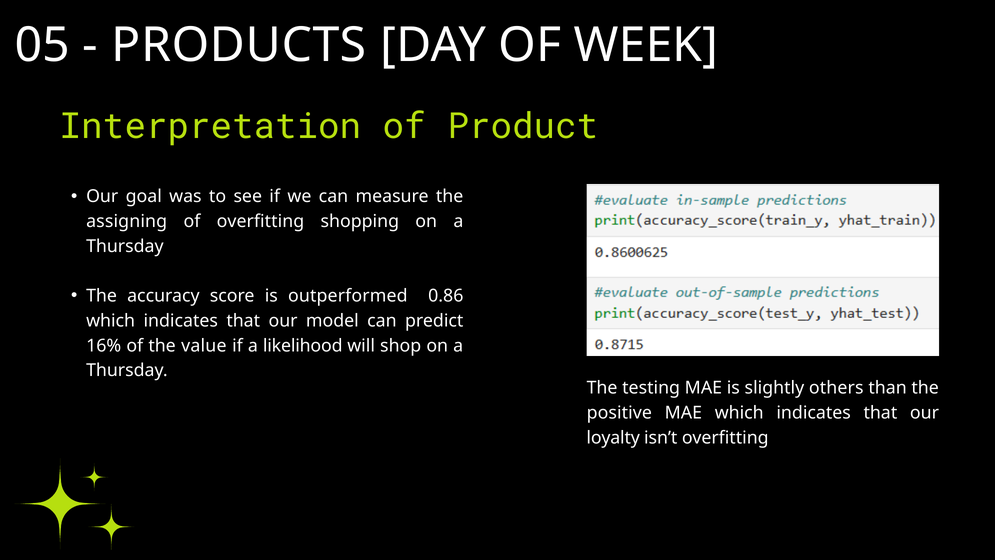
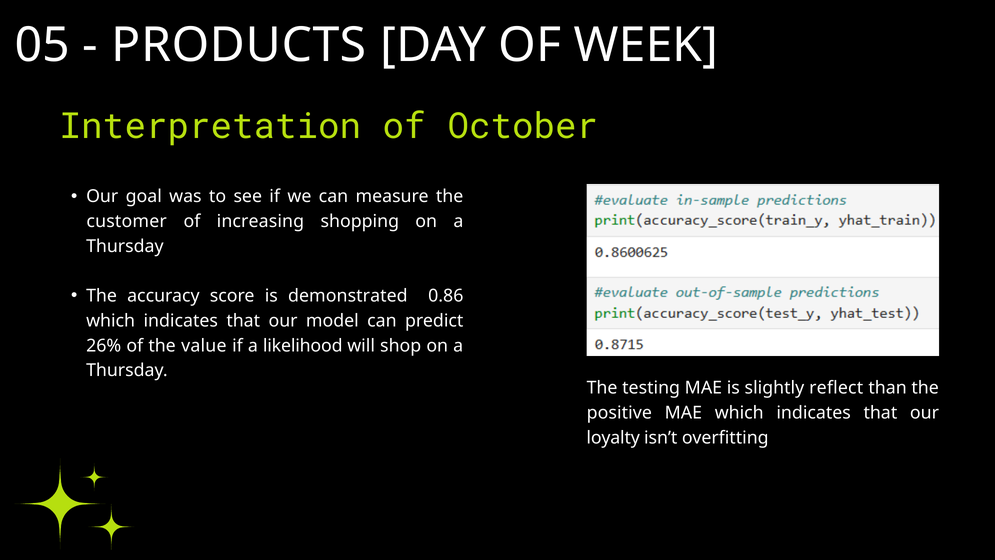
Product: Product -> October (523, 126)
assigning: assigning -> customer (127, 221)
of overfitting: overfitting -> increasing (260, 221)
outperformed: outperformed -> demonstrated (348, 296)
16%: 16% -> 26% (104, 346)
others: others -> reflect (836, 388)
